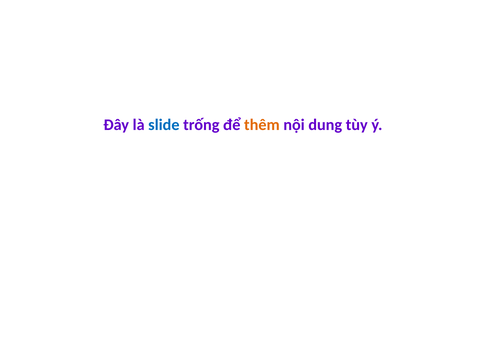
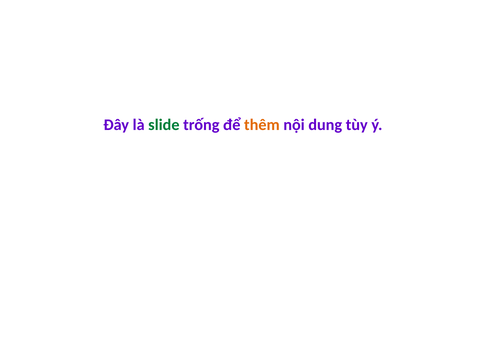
slide colour: blue -> green (164, 125)
